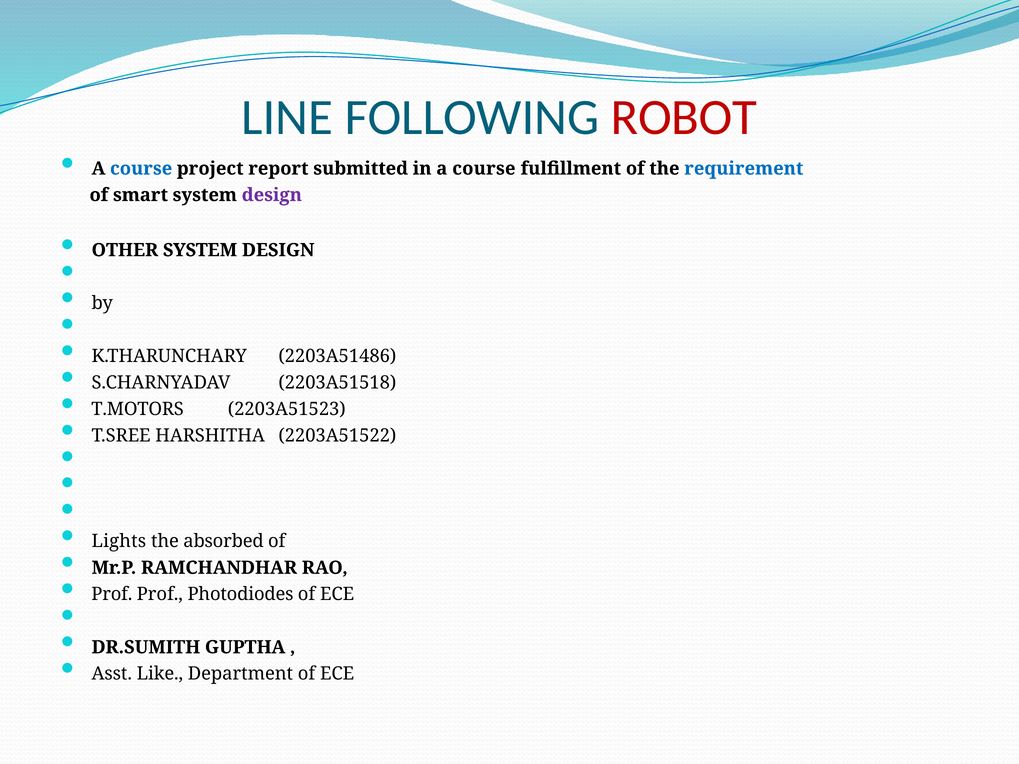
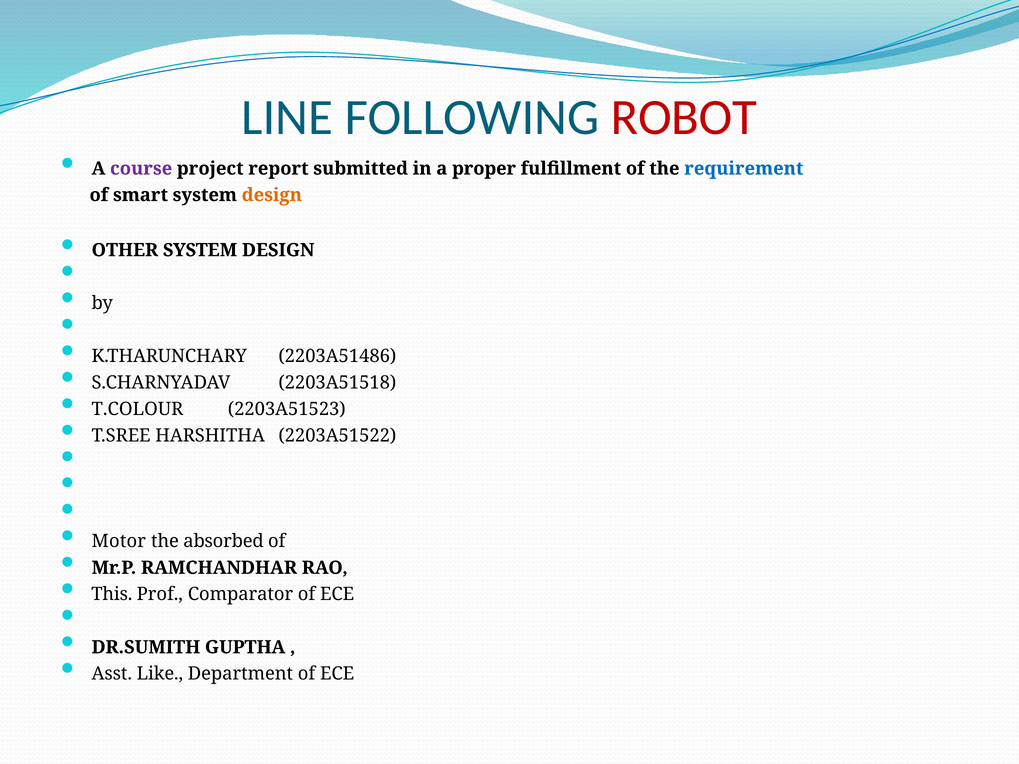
course colour: blue -> purple (141, 169)
in a course: course -> proper (484, 169)
design colour: purple -> orange (272, 195)
T.MOTORS: T.MOTORS -> T.COLOUR (137, 409)
Lights: Lights -> Motor (119, 541)
Prof: Prof -> This (112, 594)
Photodiodes: Photodiodes -> Comparator (240, 594)
